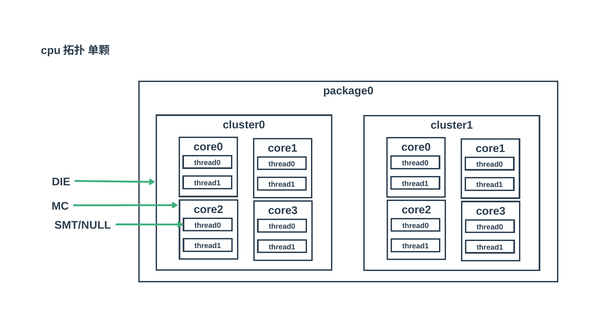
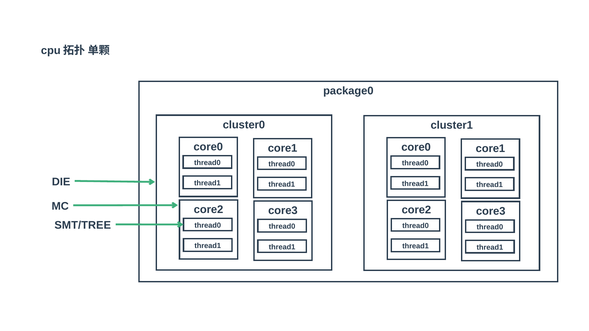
SMT/NULL: SMT/NULL -> SMT/TREE (83, 225)
